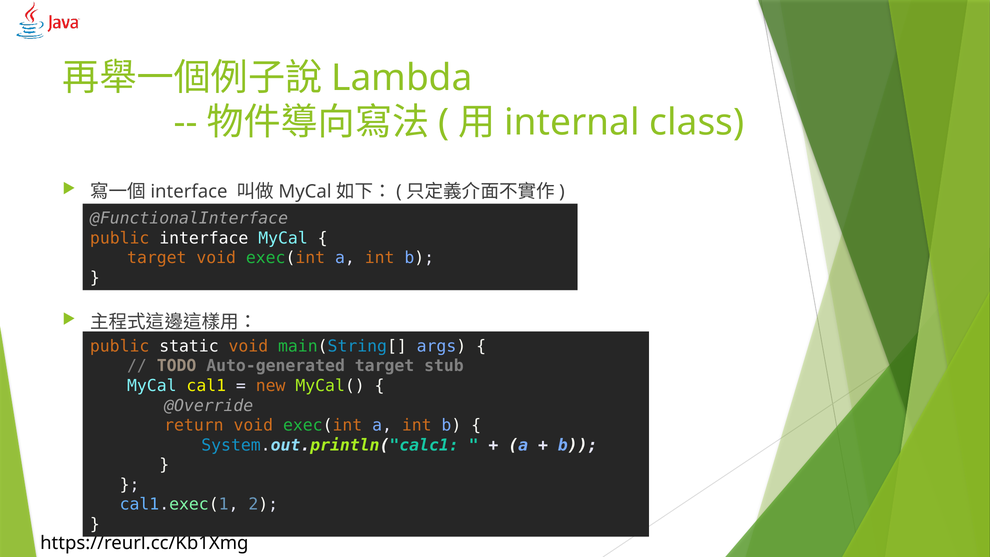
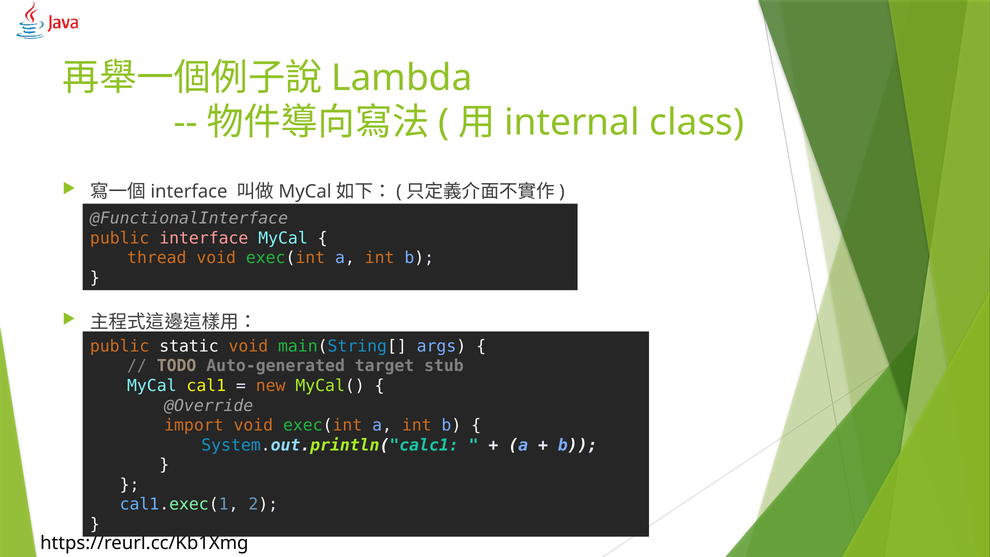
interface colour: white -> pink (204, 238)
target: target -> thread (157, 258)
return: return -> import (194, 425)
